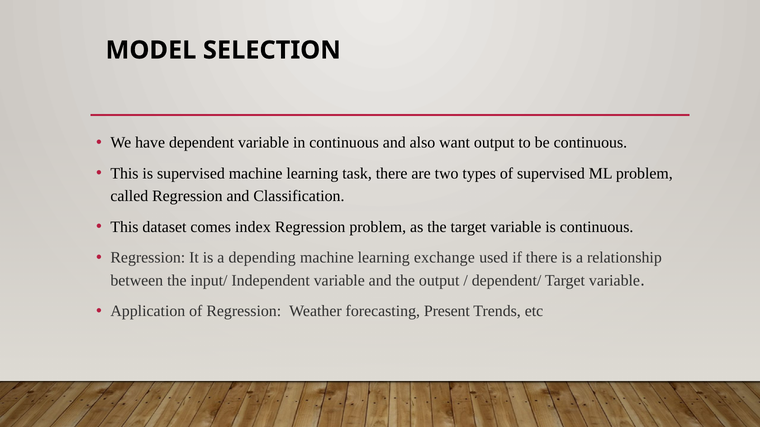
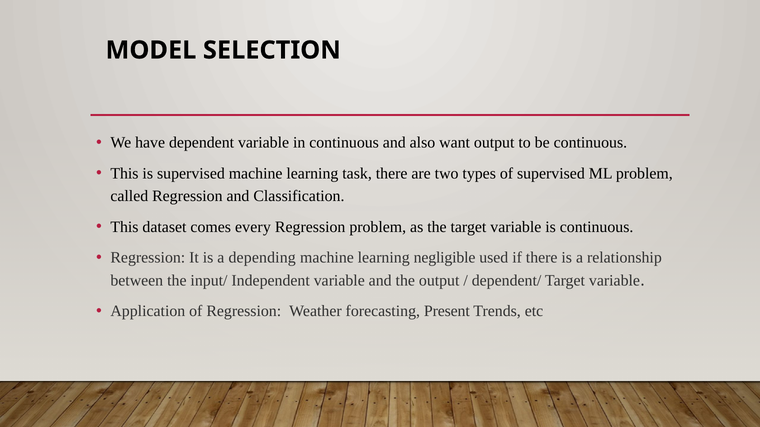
index: index -> every (253, 227)
exchange: exchange -> negligible (445, 258)
